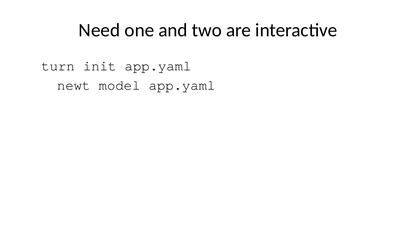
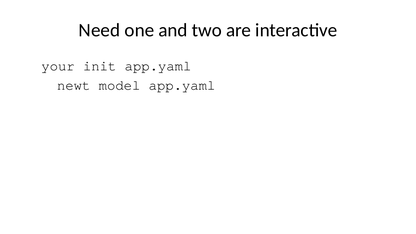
turn: turn -> your (58, 66)
